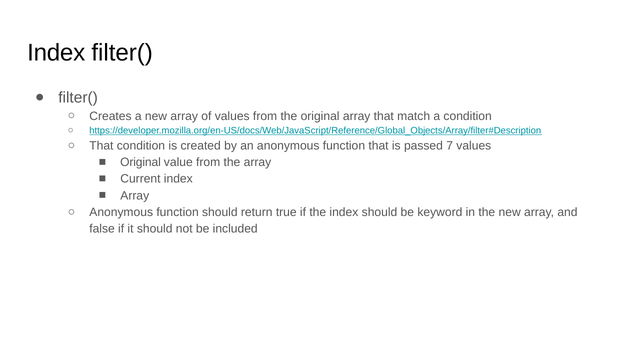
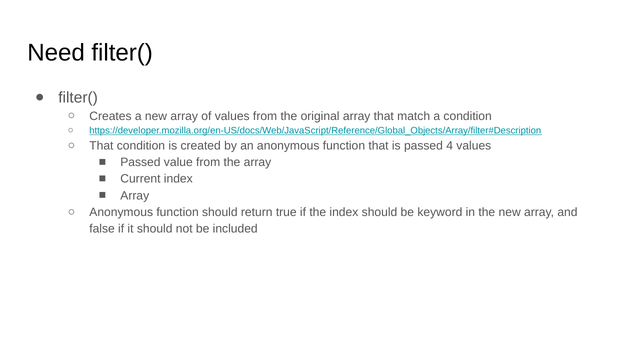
Index: Index -> Need (56, 53)
7: 7 -> 4 (450, 146)
Original: Original -> Passed (140, 162)
